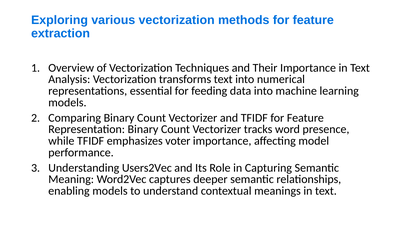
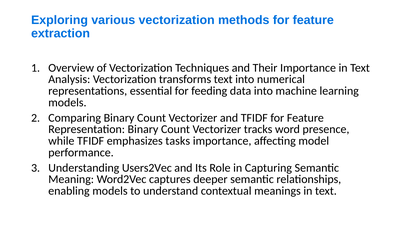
voter: voter -> tasks (178, 141)
